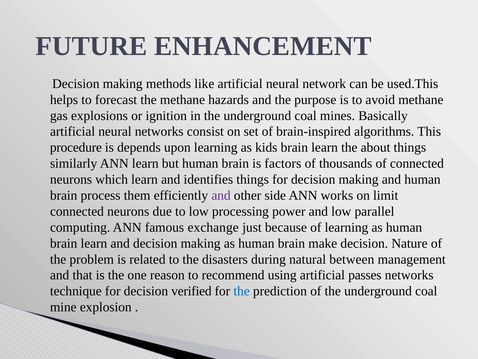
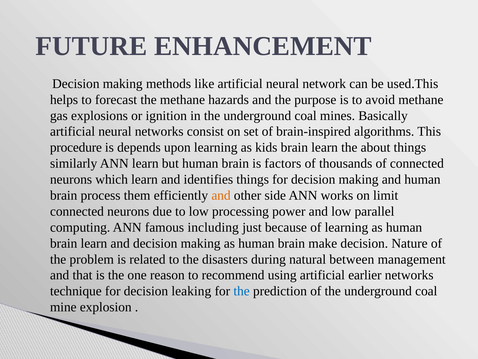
and colour: purple -> orange (221, 195)
exchange: exchange -> including (213, 227)
passes: passes -> earlier (365, 275)
verified: verified -> leaking (191, 291)
